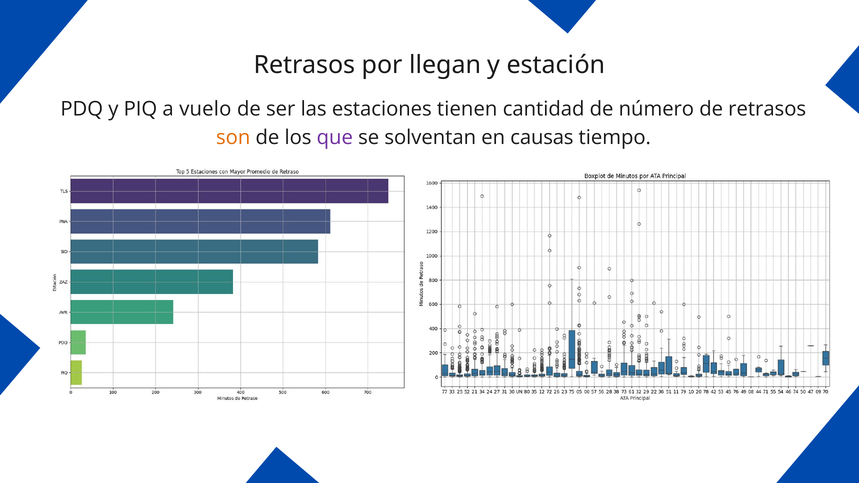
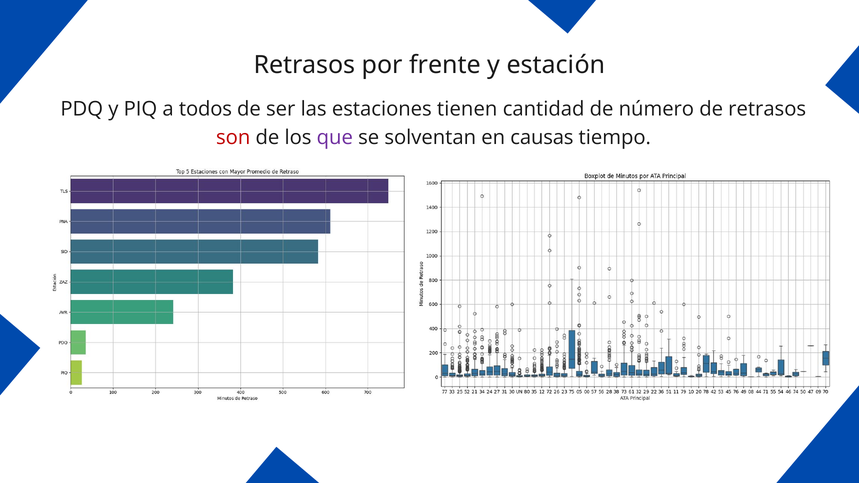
llegan: llegan -> frente (445, 65)
vuelo: vuelo -> todos (205, 109)
son colour: orange -> red (233, 137)
